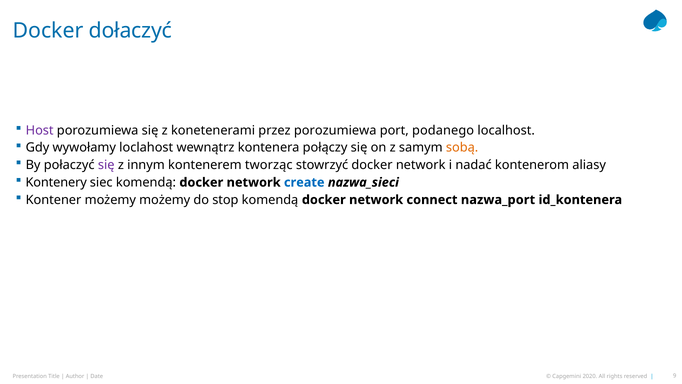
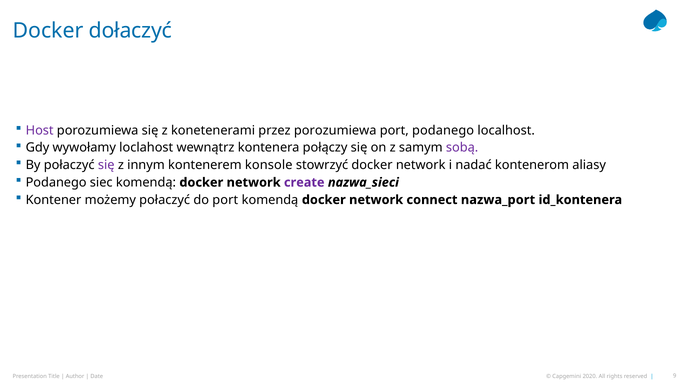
sobą colour: orange -> purple (462, 148)
tworząc: tworząc -> konsole (269, 165)
Kontenery: Kontenery -> Podanego (56, 182)
create colour: blue -> purple (304, 182)
możemy możemy: możemy -> połaczyć (165, 200)
do stop: stop -> port (225, 200)
